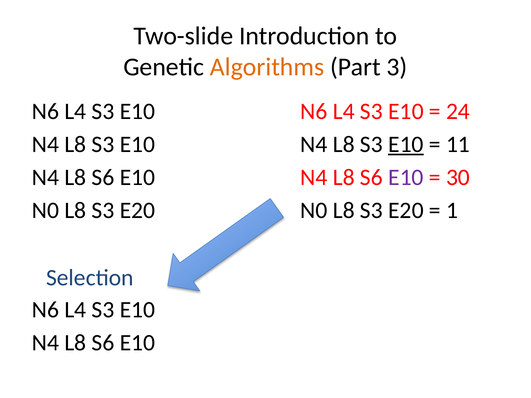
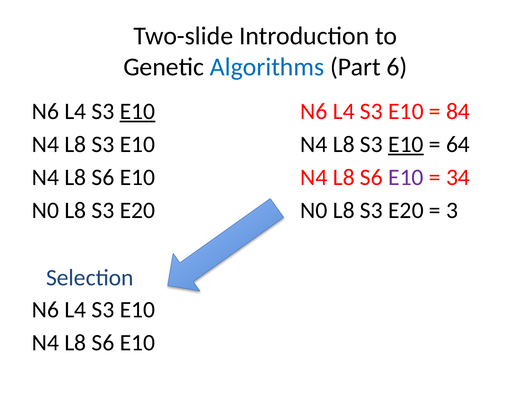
Algorithms colour: orange -> blue (267, 67)
3: 3 -> 6 (397, 67)
E10 underline: none -> present (137, 111)
24: 24 -> 84 (458, 111)
11: 11 -> 64 (458, 144)
30: 30 -> 34 (458, 178)
1: 1 -> 3 (452, 211)
